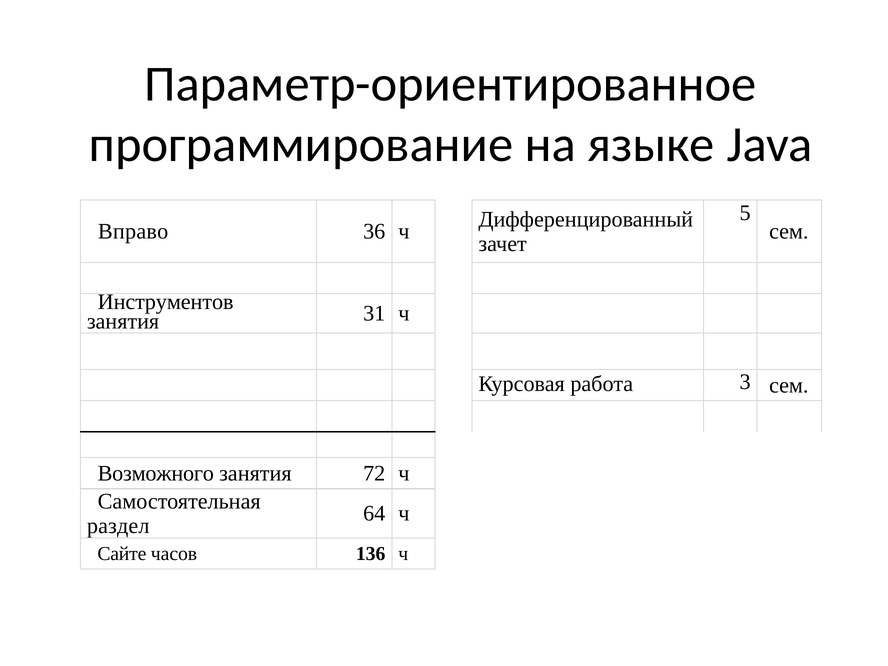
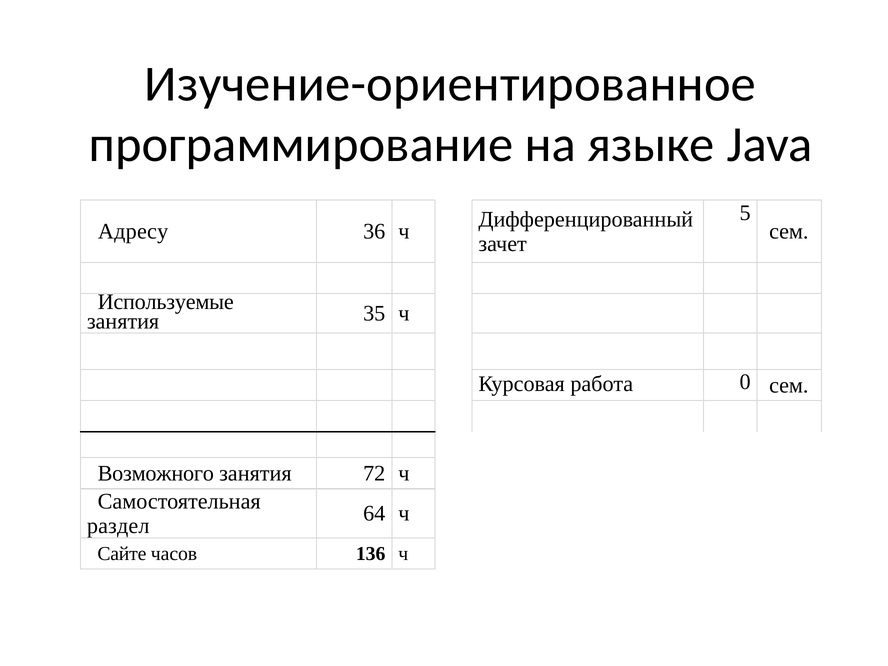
Параметр-ориентированное: Параметр-ориентированное -> Изучение-ориентированное (450, 84)
Вправо: Вправо -> Адресу (133, 232)
Инструментов: Инструментов -> Используемые (166, 302)
31: 31 -> 35 (374, 313)
3: 3 -> 0 (745, 382)
